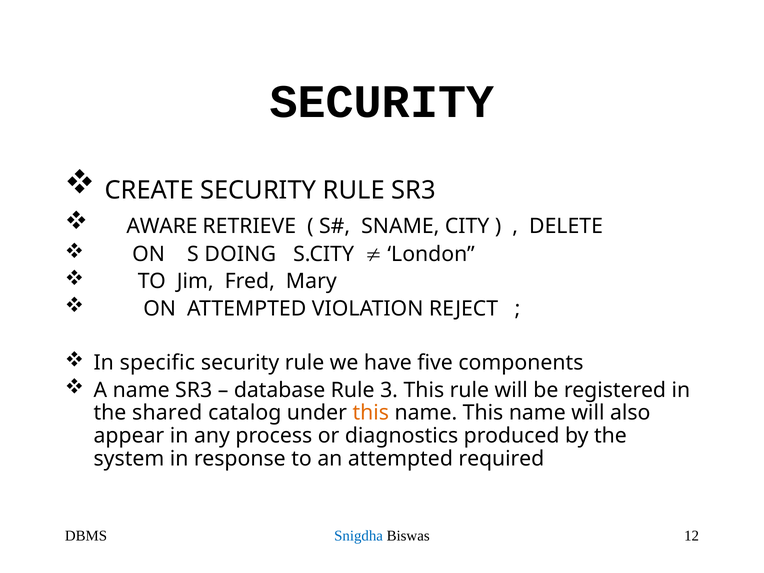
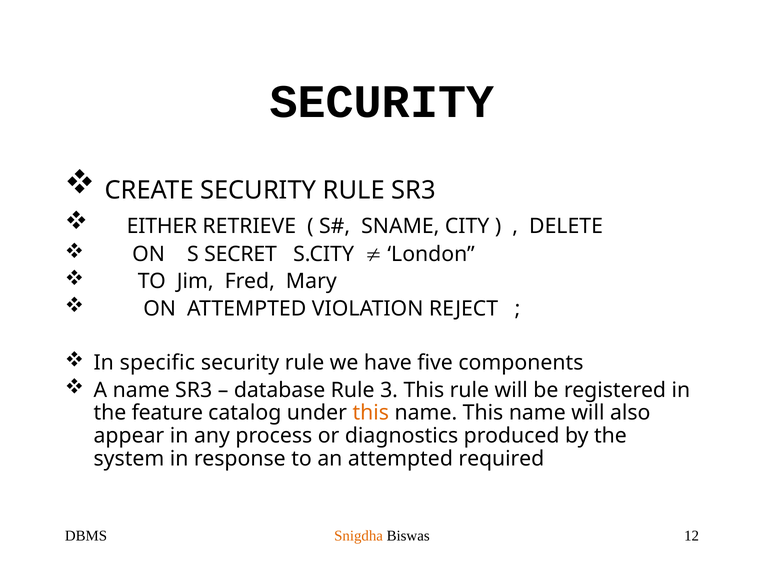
AWARE: AWARE -> EITHER (162, 226)
DOING: DOING -> SECRET (241, 254)
shared: shared -> feature (167, 413)
Snigdha colour: blue -> orange (359, 536)
